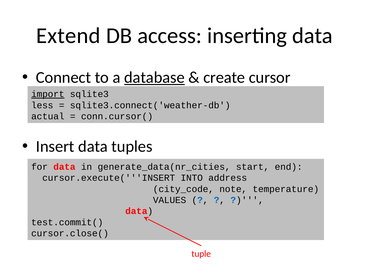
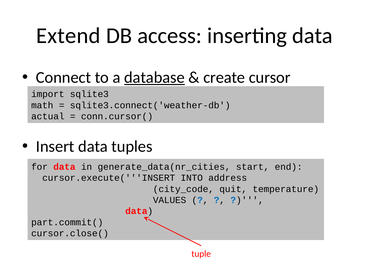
import underline: present -> none (48, 94)
less: less -> math (42, 105)
note: note -> quit (233, 189)
test.commit(: test.commit( -> part.commit( (67, 222)
